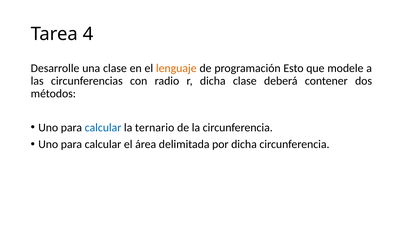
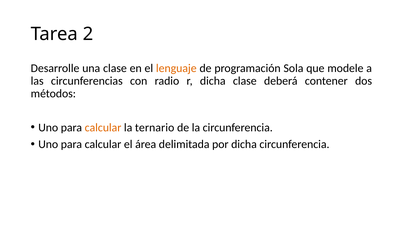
4: 4 -> 2 (88, 34)
Esto: Esto -> Sola (293, 68)
calcular colour: blue -> orange (103, 127)
